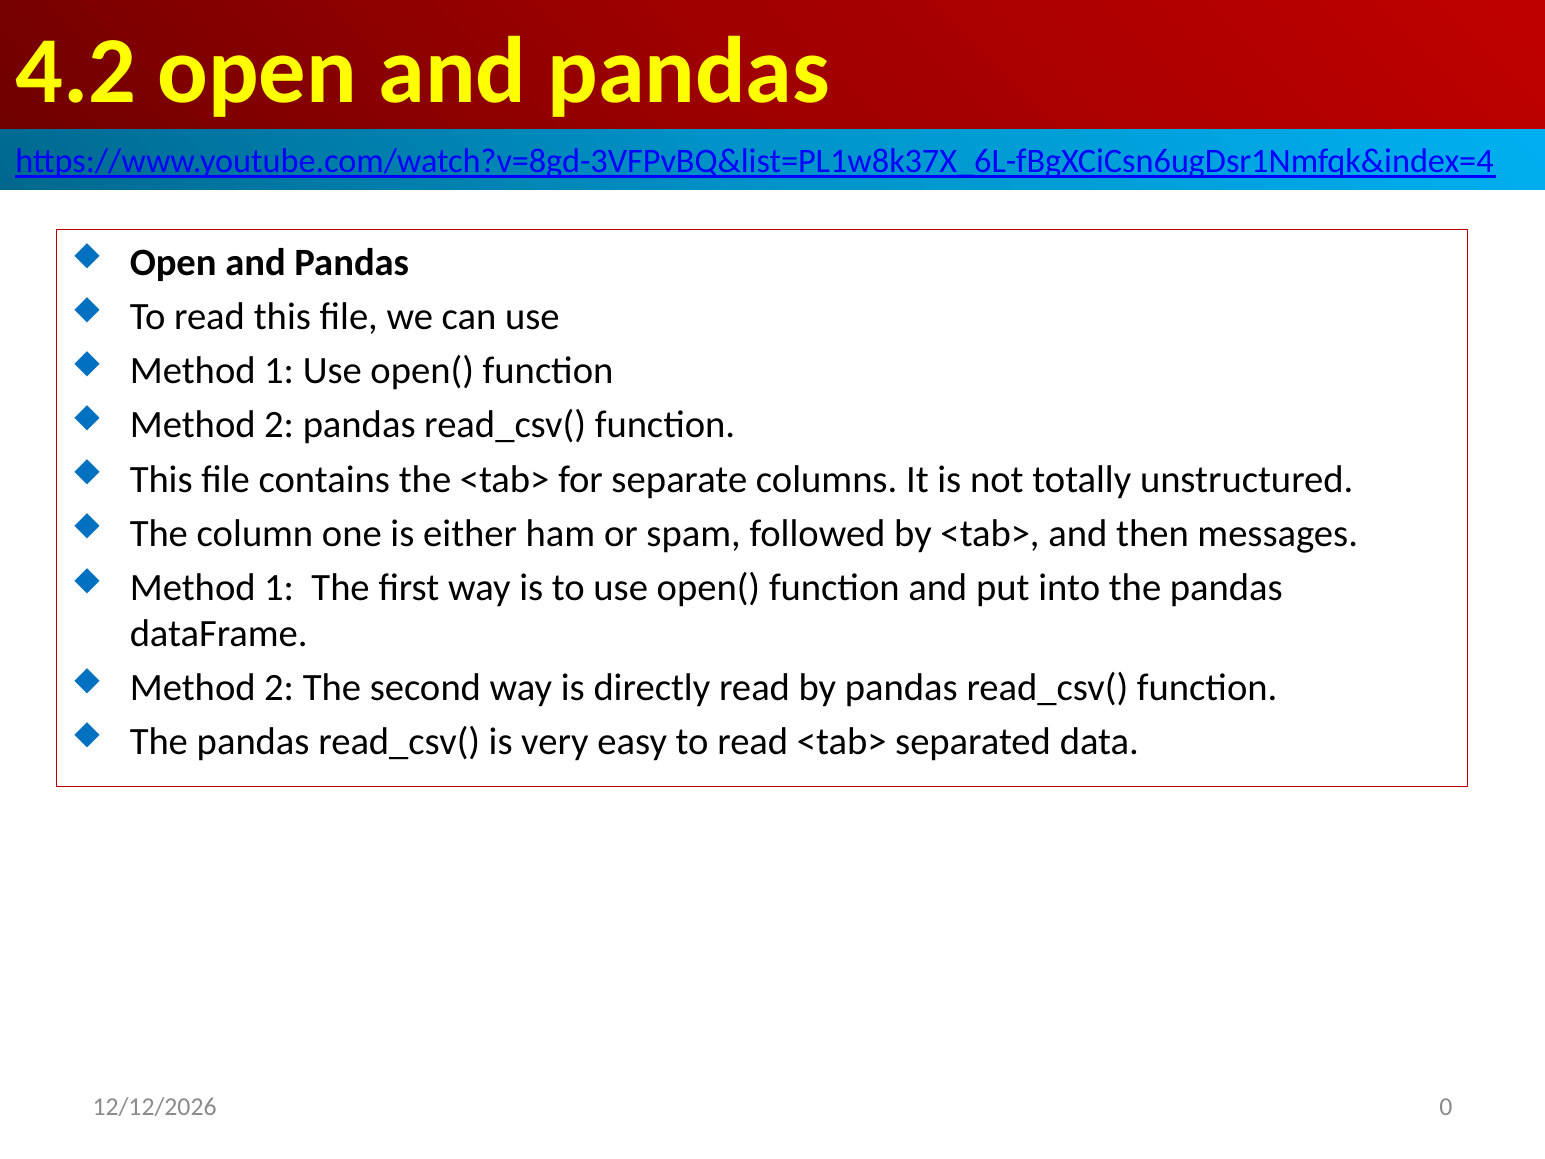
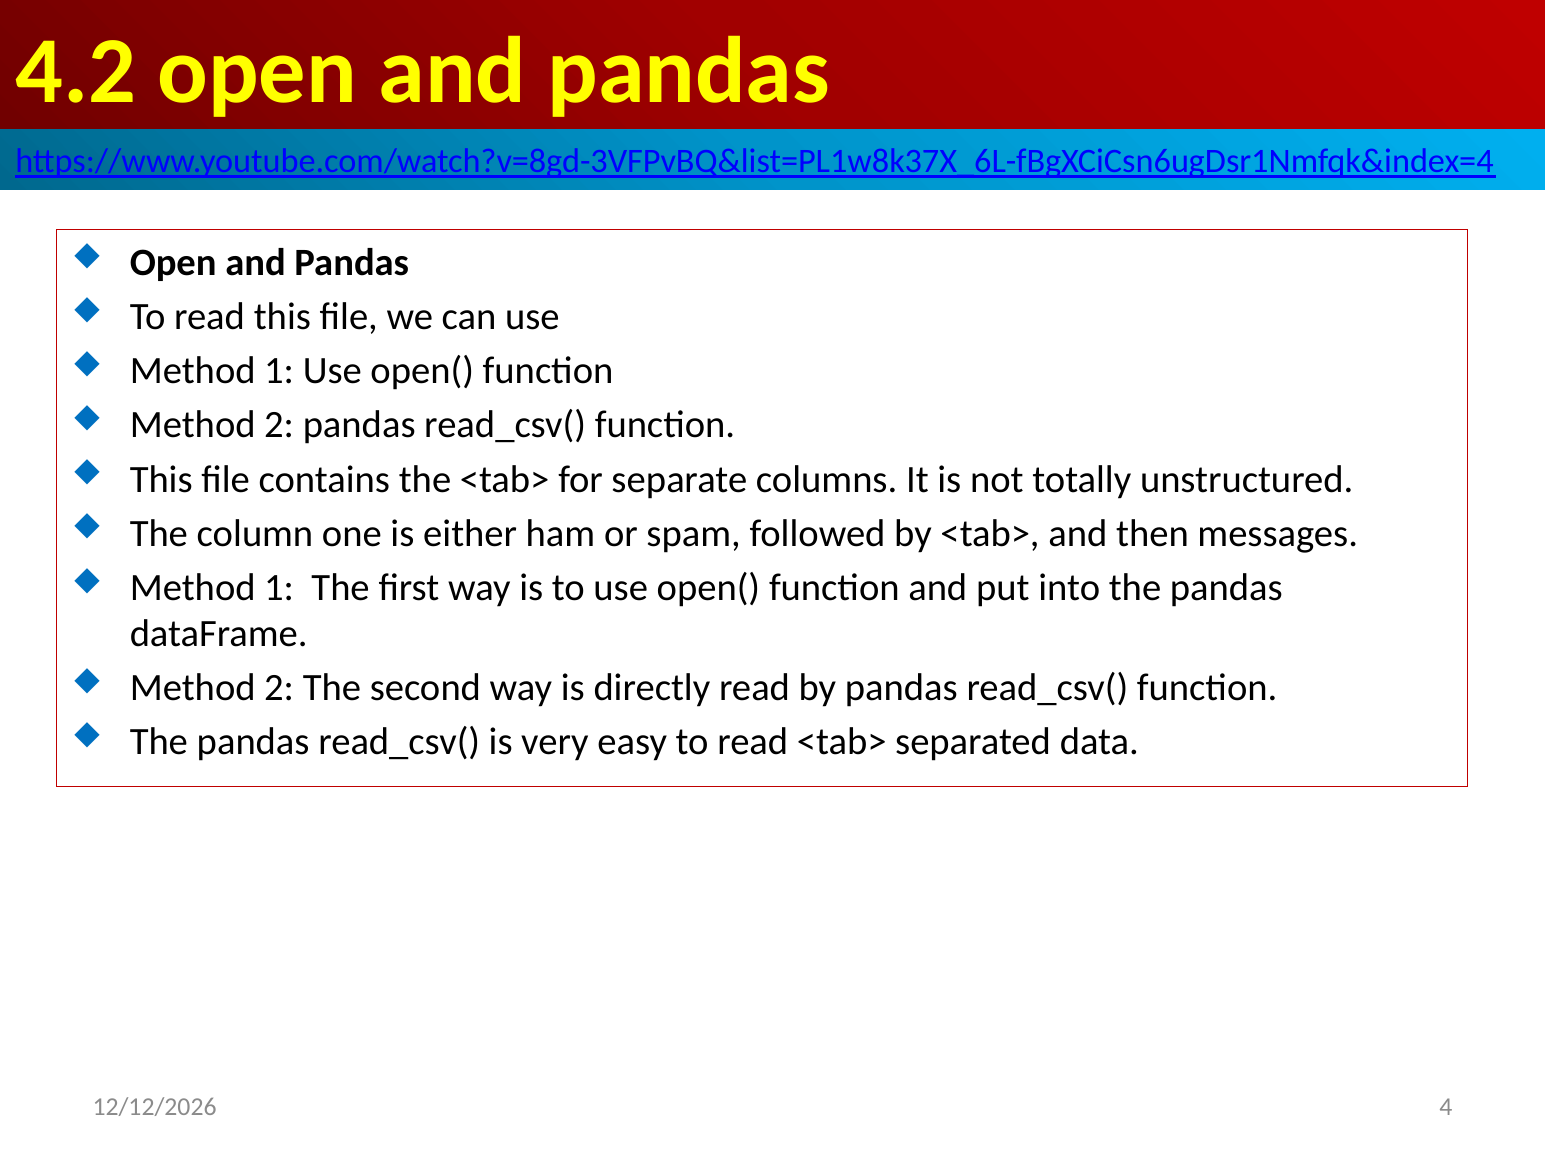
0: 0 -> 4 (1446, 1106)
